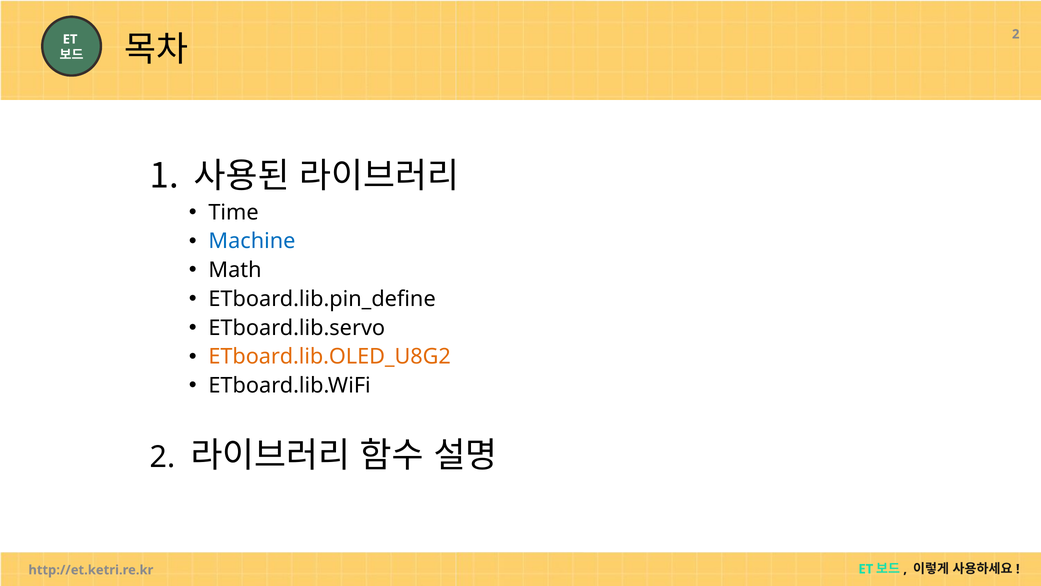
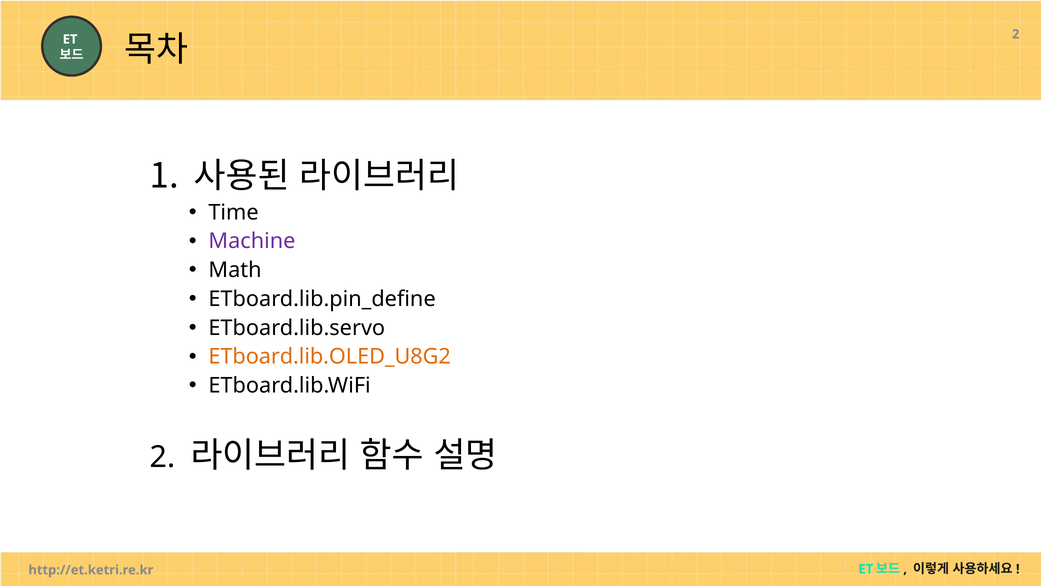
Machine colour: blue -> purple (252, 241)
